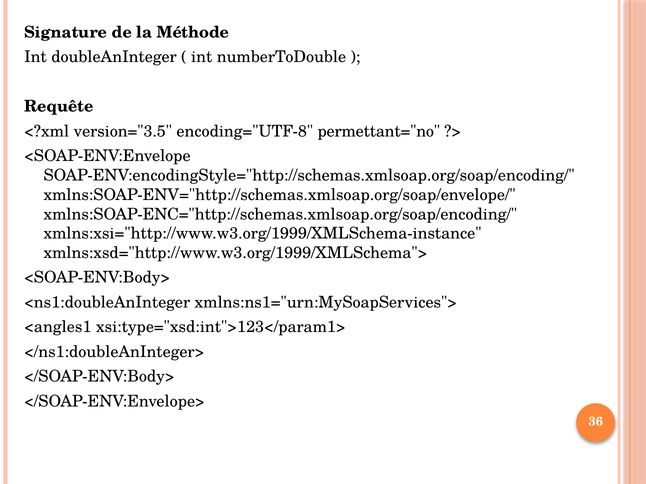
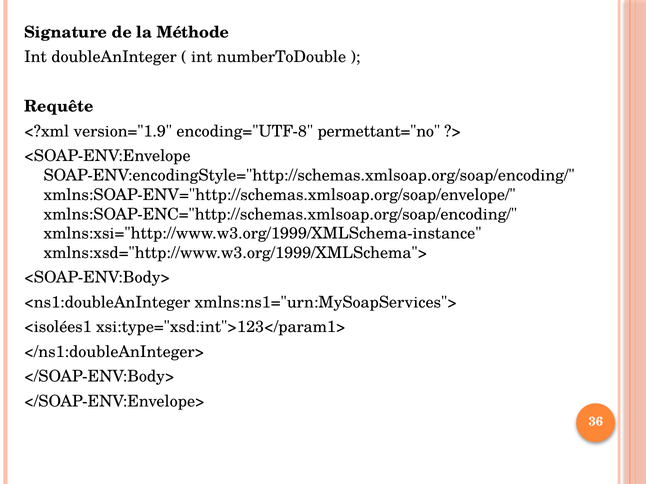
version="3.5: version="3.5 -> version="1.9 (123, 132)
<angles1: <angles1 -> <isolées1 (58, 327)
